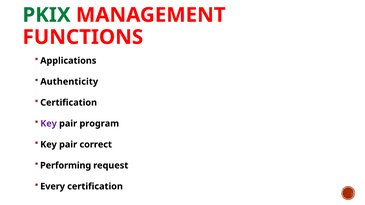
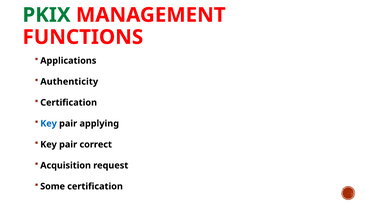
Key colour: purple -> blue (49, 124)
program: program -> applying (99, 124)
Performing: Performing -> Acquisition (66, 166)
Every: Every -> Some (53, 187)
